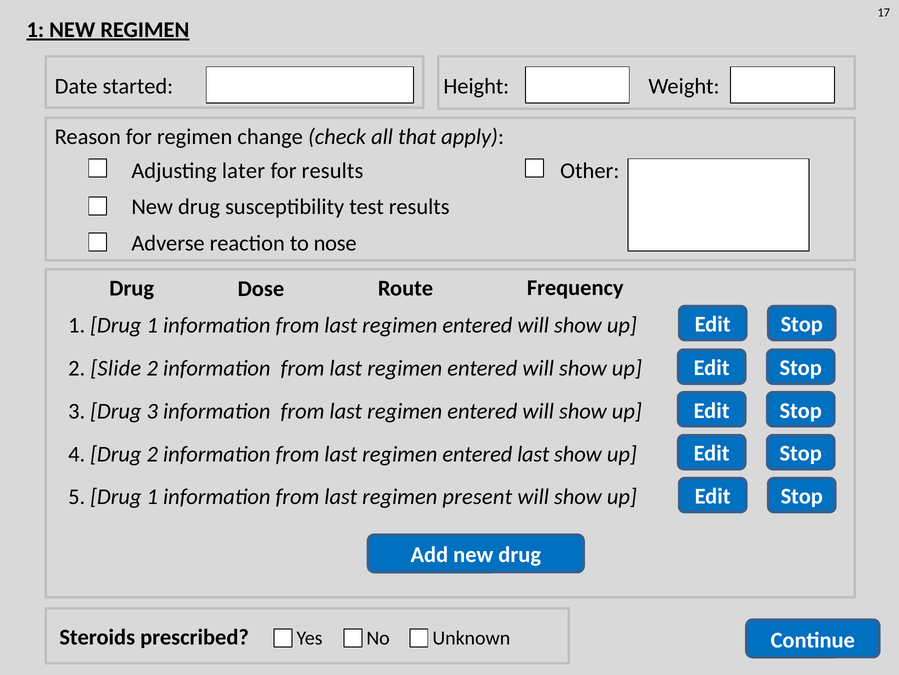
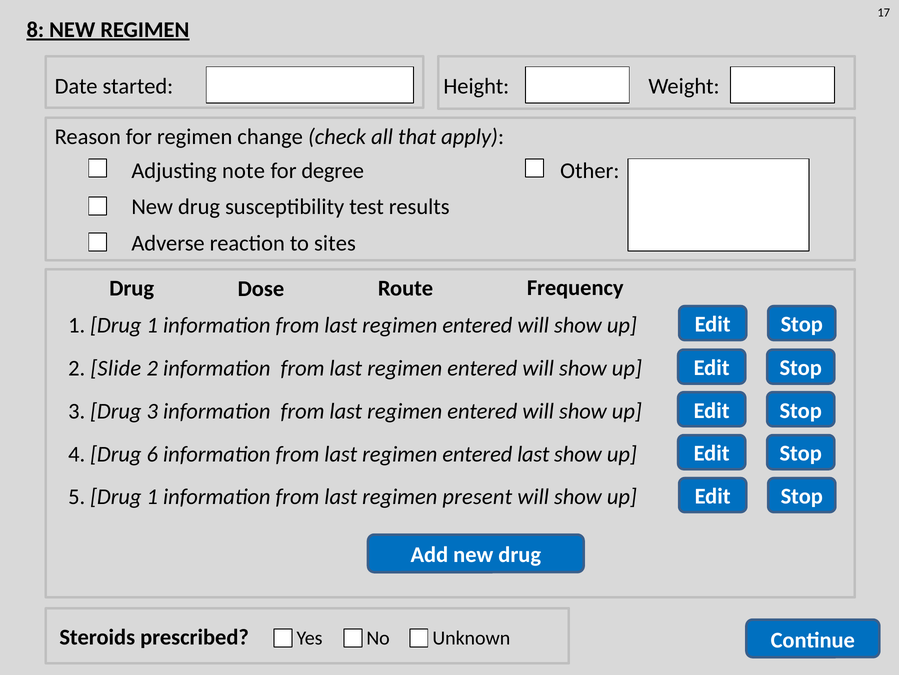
1: 1 -> 8 (35, 30)
later: later -> note (244, 171)
for results: results -> degree (333, 171)
nose: nose -> sites (335, 243)
Drug 2: 2 -> 6 (152, 454)
